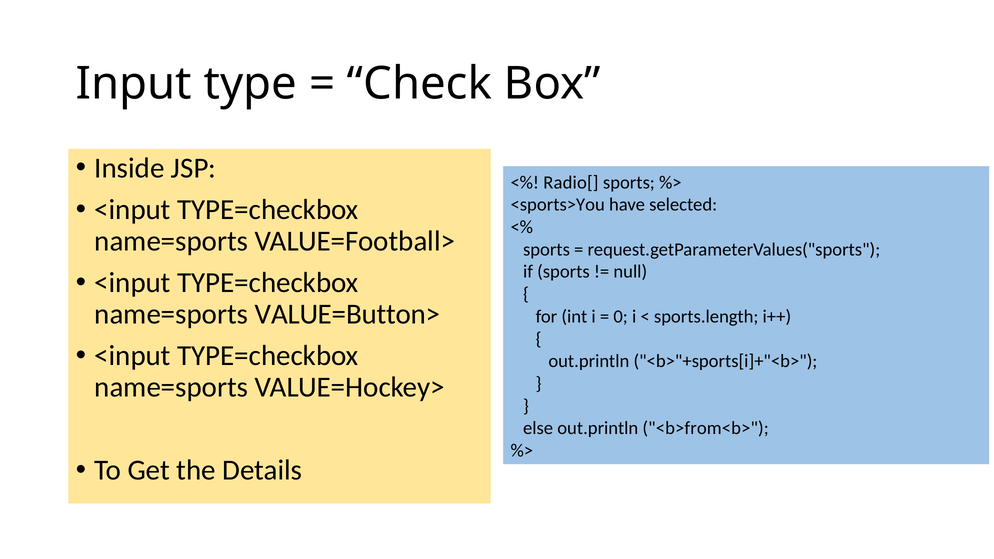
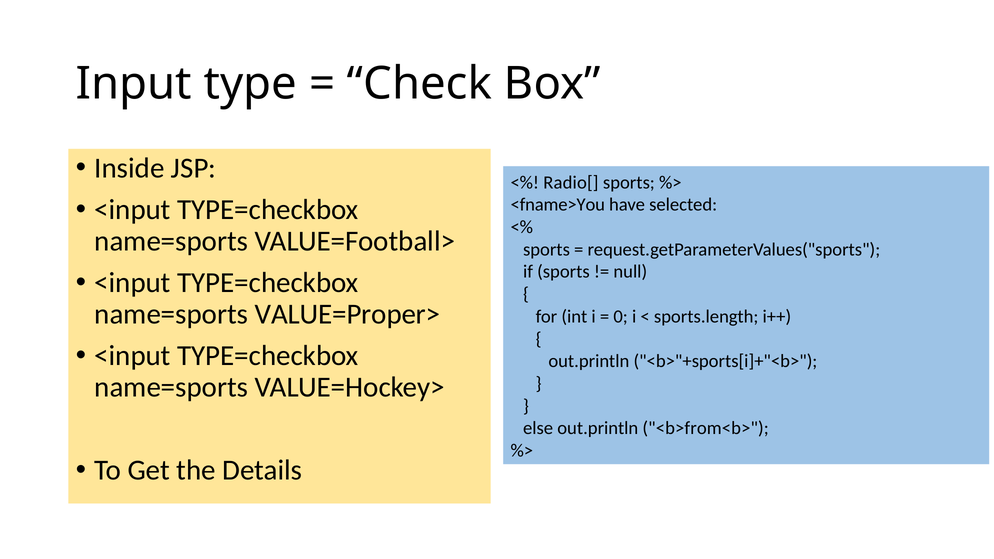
<sports>You: <sports>You -> <fname>You (558, 205)
VALUE=Button>: VALUE=Button> -> VALUE=Proper> (348, 314)
